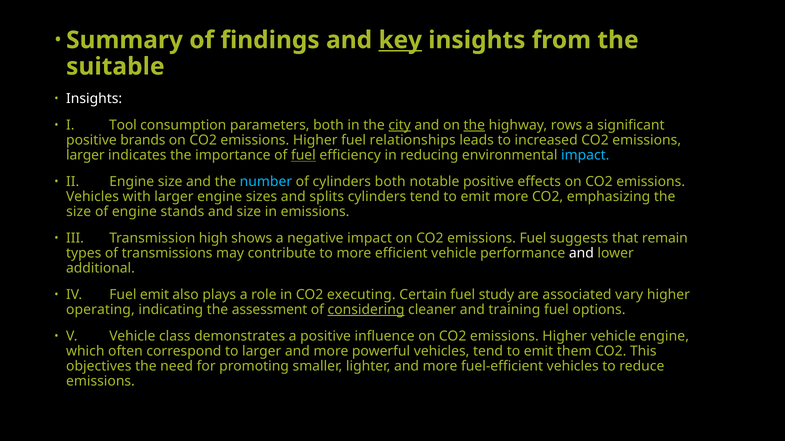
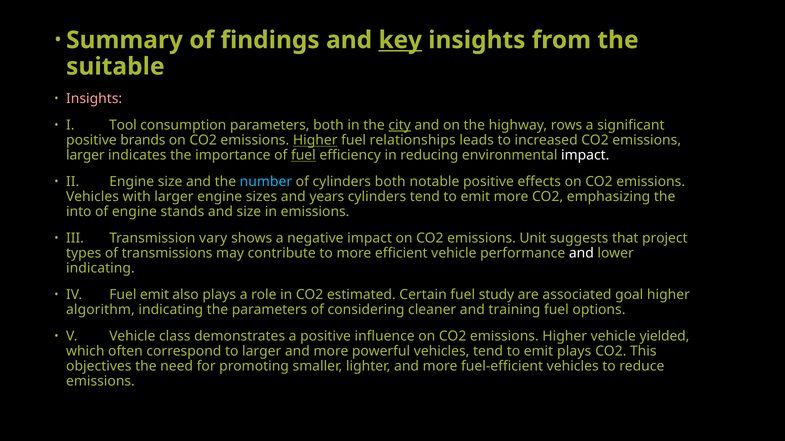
Insights colour: white -> pink (94, 99)
the underline: present -> none (474, 125)
Higher underline: none -> present (315, 140)
impact colour: light blue -> white (585, 155)
splits: splits -> years (327, 197)
size: size -> into (79, 212)
high: high -> vary (213, 238)
emissions Fuel: Fuel -> Unit (533, 238)
remain: remain -> project (665, 238)
additional: additional -> indicating (100, 268)
executing: executing -> estimated (361, 295)
vary: vary -> goal (629, 295)
operating: operating -> algorithm (100, 310)
the assessment: assessment -> parameters (270, 310)
considering underline: present -> none (366, 310)
vehicle engine: engine -> yielded (664, 336)
emit them: them -> plays (574, 351)
